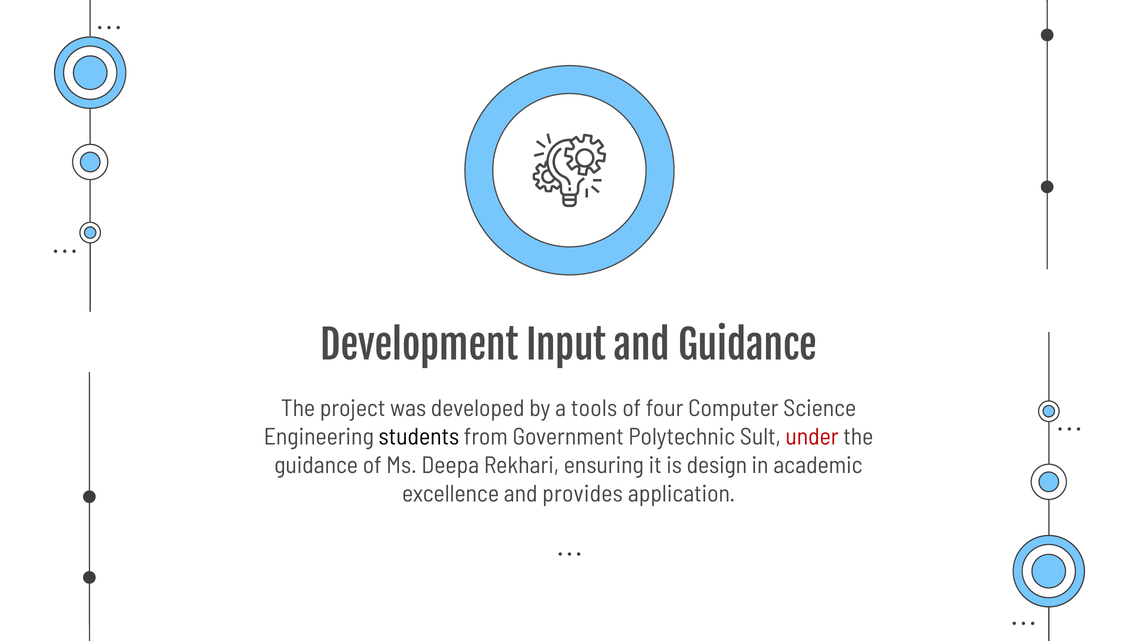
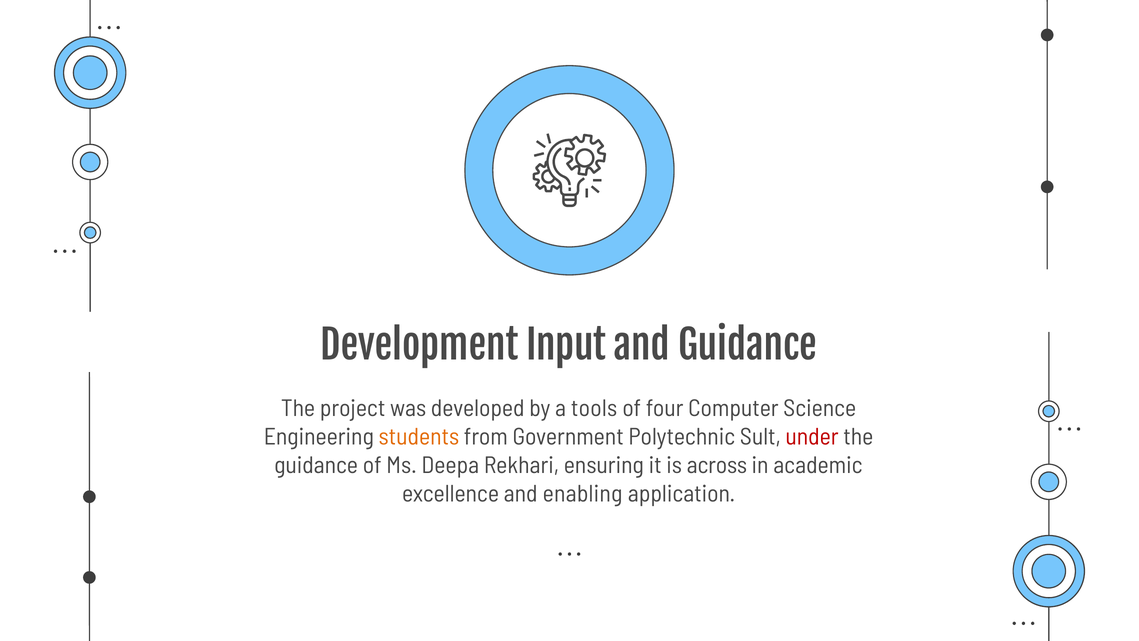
students colour: black -> orange (419, 437)
design: design -> across (717, 465)
provides: provides -> enabling (583, 494)
